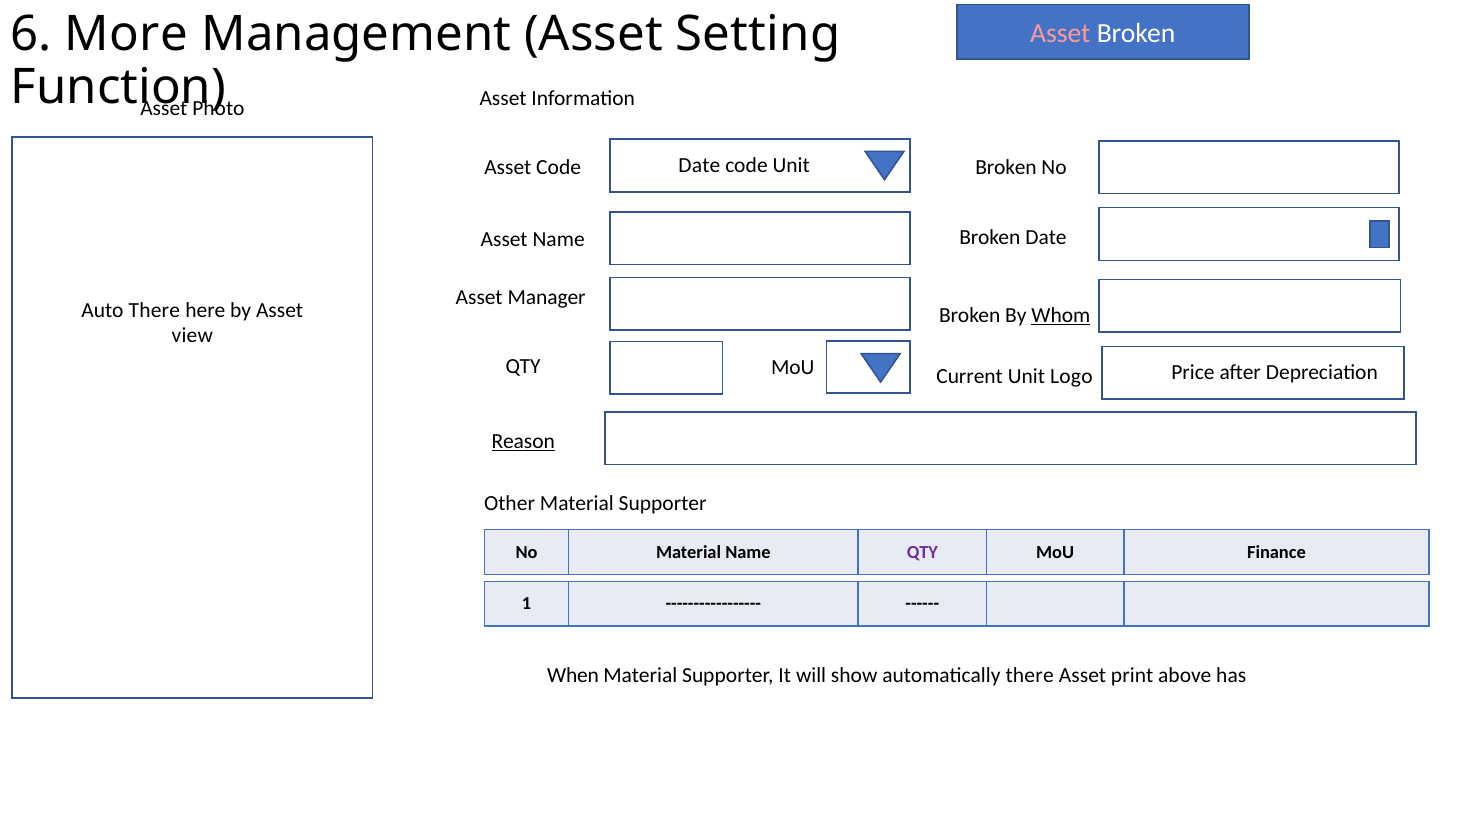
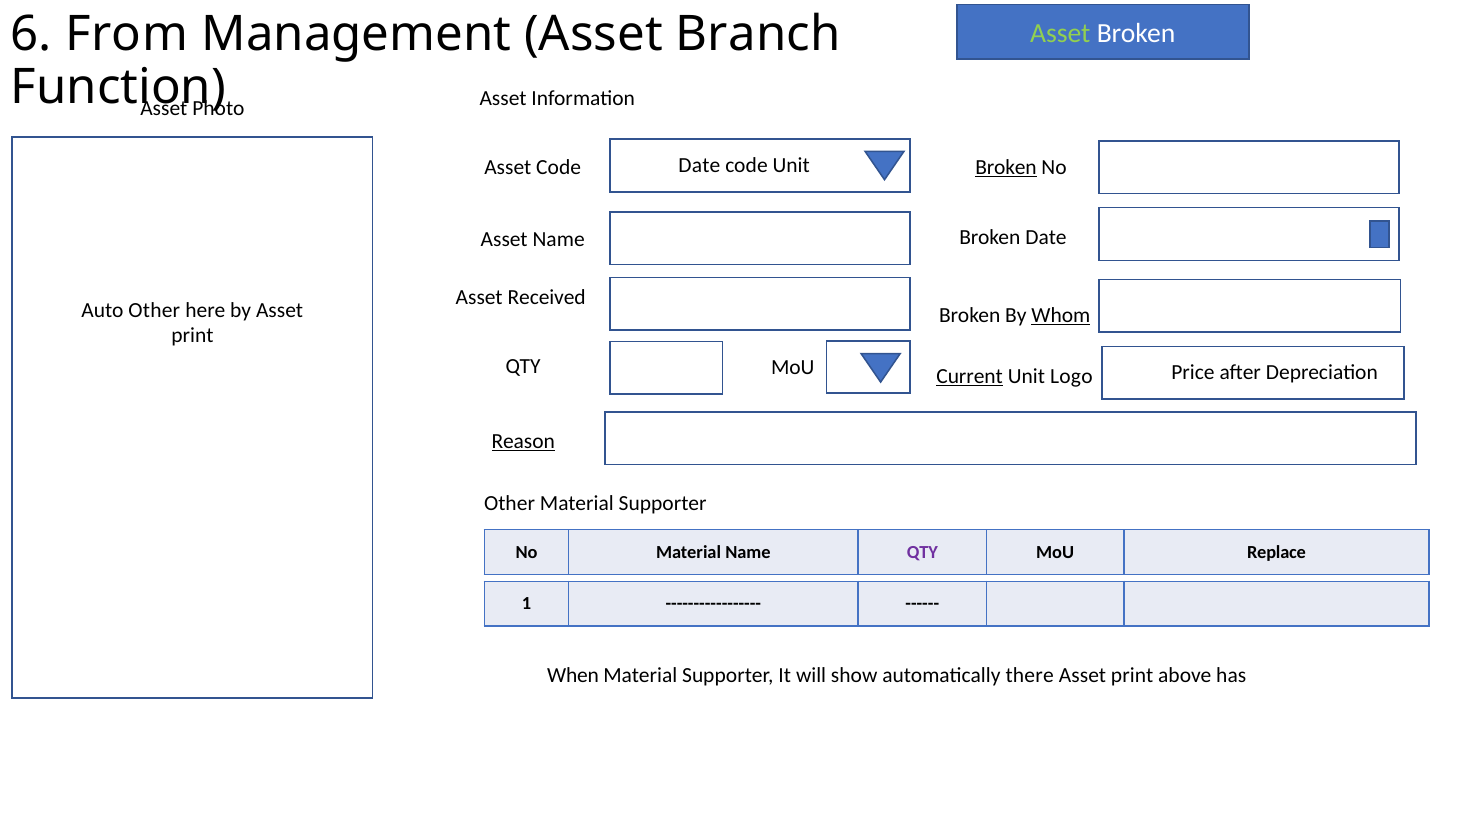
More: More -> From (127, 35)
Setting: Setting -> Branch (758, 35)
Asset colour: pink -> light green (1060, 34)
Broken underline: none -> present (1006, 167)
Manager: Manager -> Received (547, 297)
Auto There: There -> Other (154, 310)
view: view -> print (192, 336)
Current underline: none -> present (970, 376)
Finance: Finance -> Replace (1277, 553)
